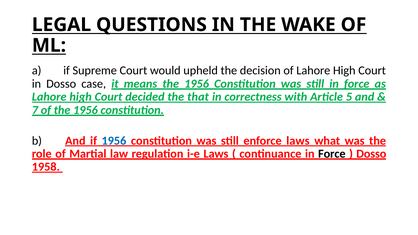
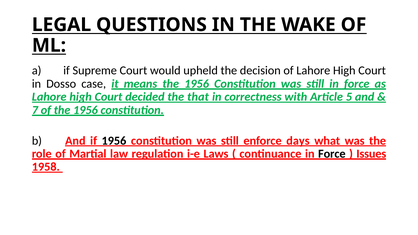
1956 colour: blue -> black (114, 141)
enforce laws: laws -> days (298, 141)
Dosso: Dosso -> Issues (371, 154)
